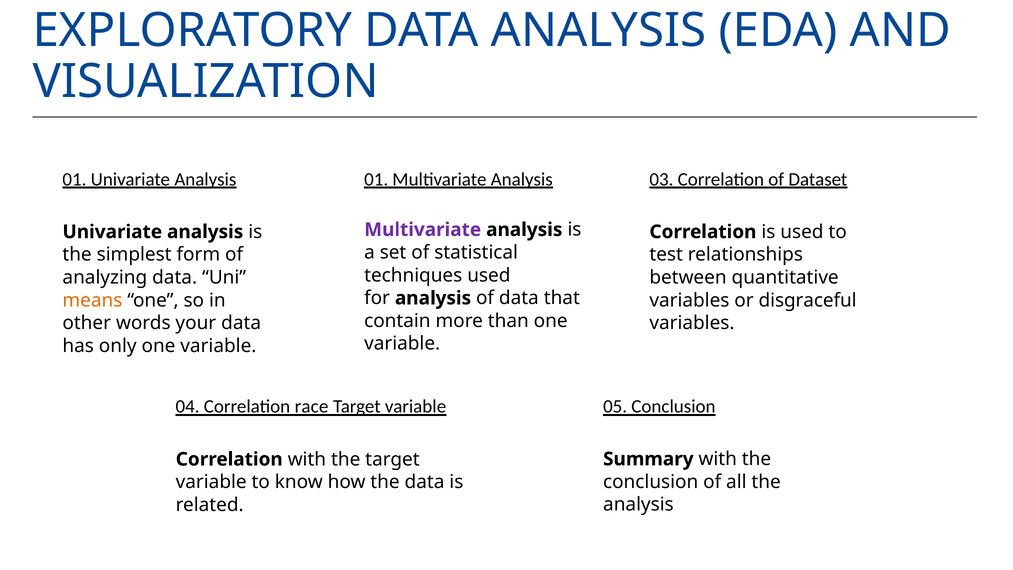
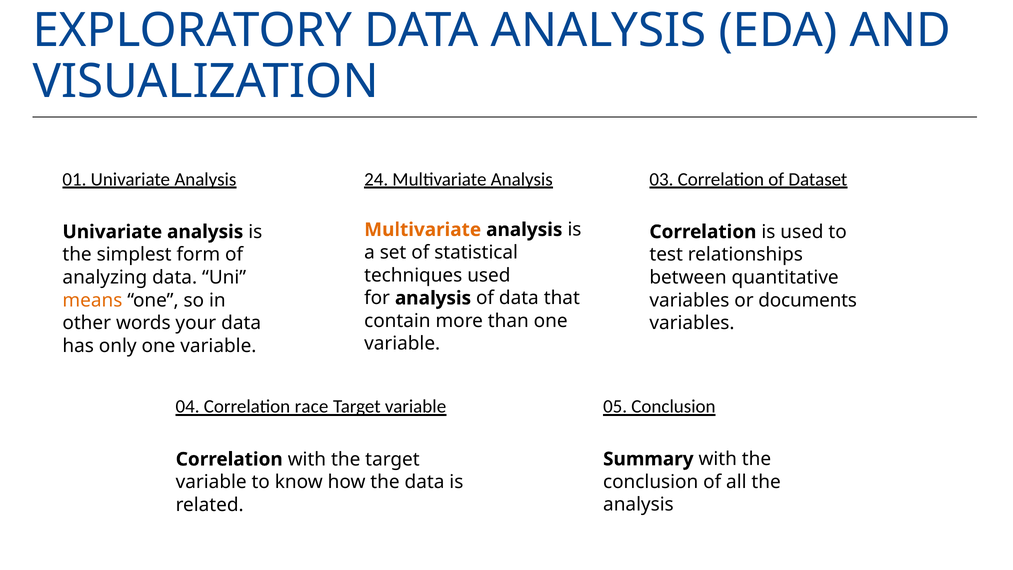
Analysis 01: 01 -> 24 (376, 179)
Multivariate colour: purple -> orange (423, 230)
disgraceful: disgraceful -> documents (808, 300)
